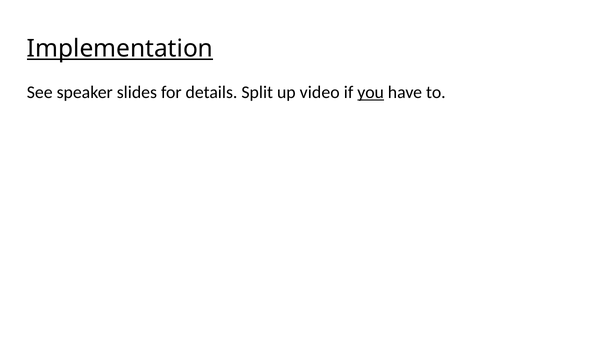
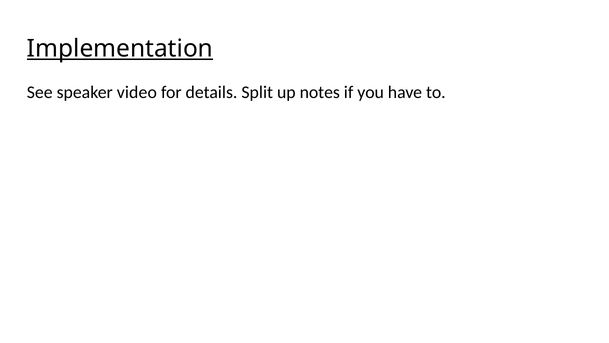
slides: slides -> video (137, 92)
video: video -> notes (320, 92)
you underline: present -> none (371, 92)
